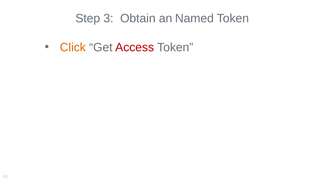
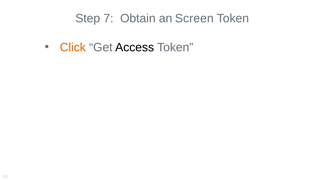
3: 3 -> 7 (108, 18)
Named: Named -> Screen (194, 18)
Access colour: red -> black (135, 47)
